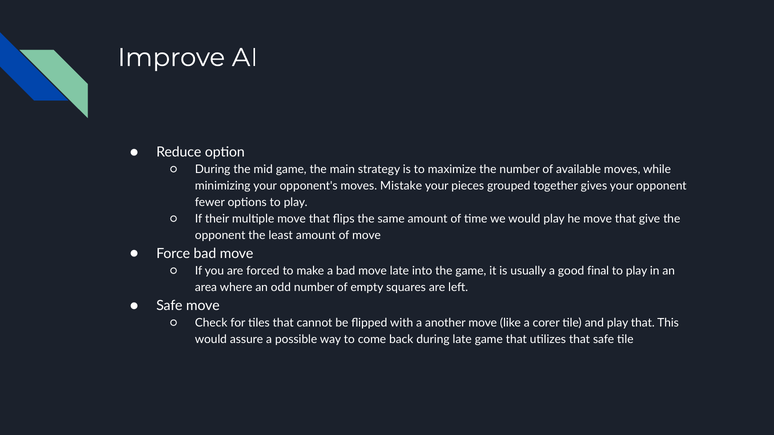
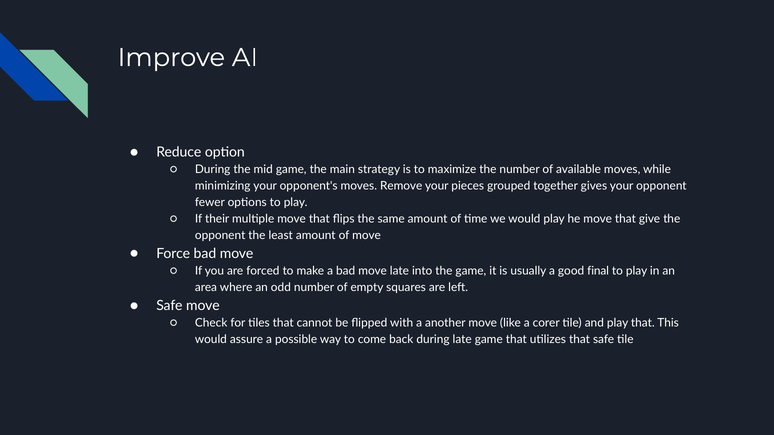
Mistake: Mistake -> Remove (401, 186)
